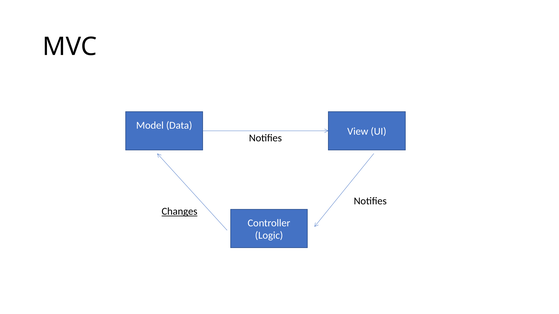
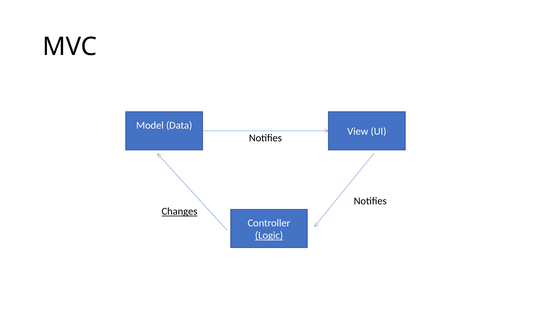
Logic underline: none -> present (269, 236)
